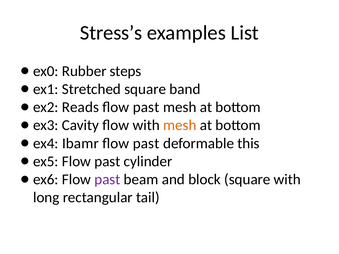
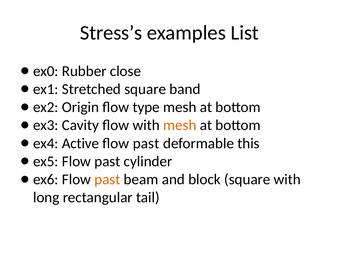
steps: steps -> close (125, 71)
Reads: Reads -> Origin (80, 107)
past: past -> type (146, 107)
Ibamr: Ibamr -> Active (81, 143)
past colour: purple -> orange (107, 180)
